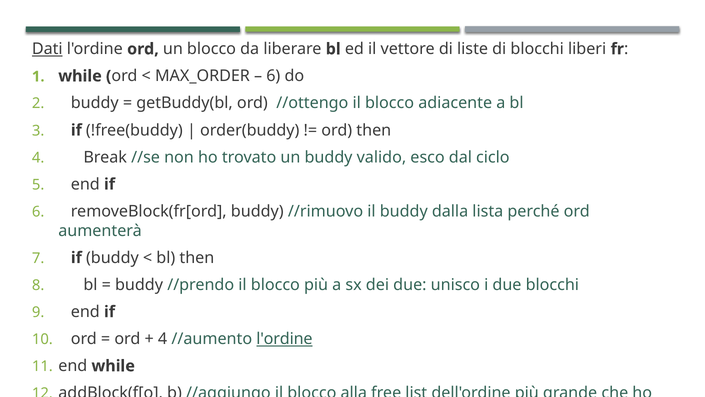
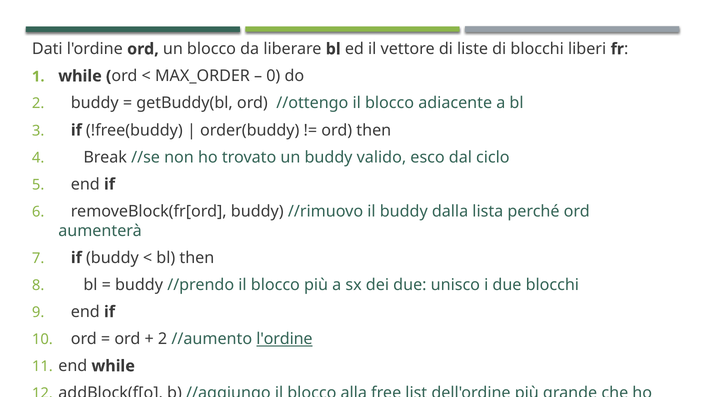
Dati underline: present -> none (47, 49)
6: 6 -> 0 (273, 76)
4: 4 -> 2 (163, 339)
